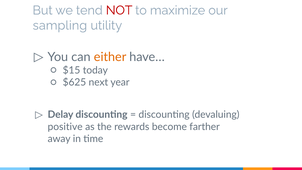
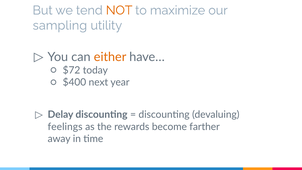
NOT colour: red -> orange (119, 10)
$15: $15 -> $72 (72, 70)
$625: $625 -> $400 (74, 82)
positive: positive -> feelings (65, 127)
